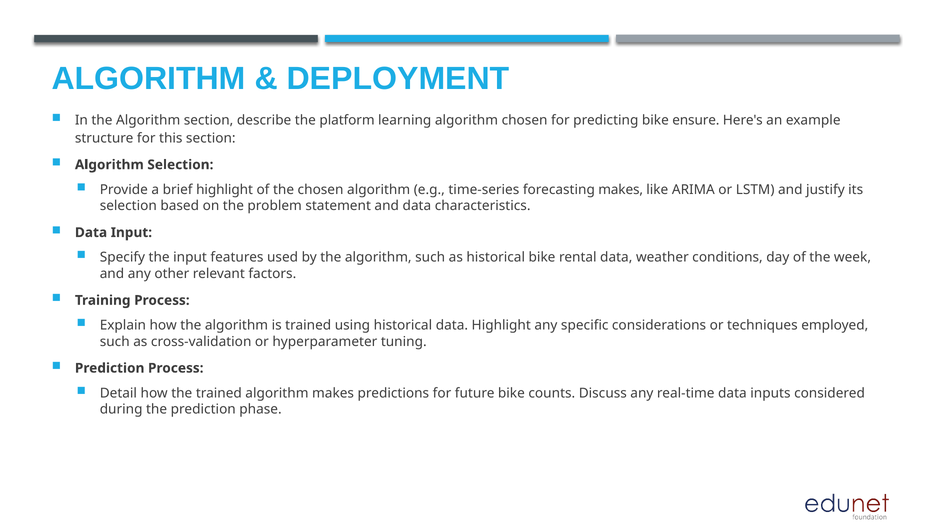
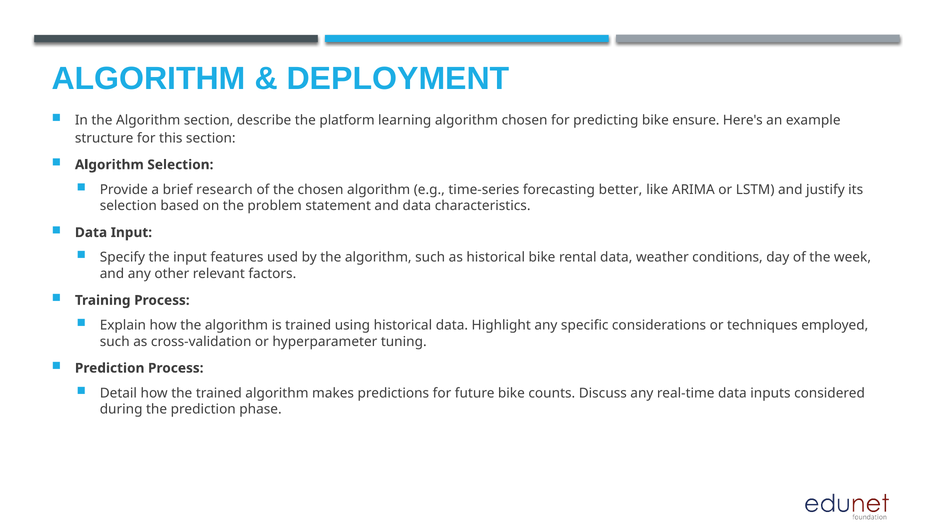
brief highlight: highlight -> research (224, 190)
forecasting makes: makes -> better (621, 190)
